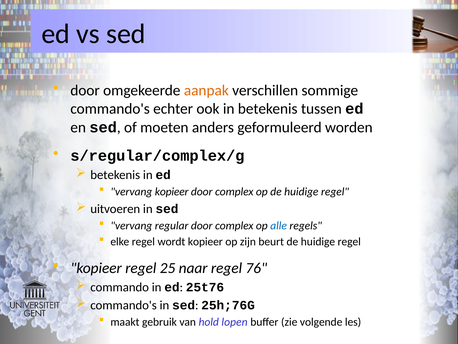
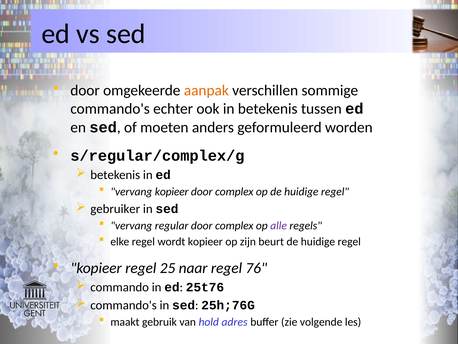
uitvoeren: uitvoeren -> gebruiker (115, 209)
alle colour: blue -> purple (279, 225)
lopen: lopen -> adres (235, 321)
